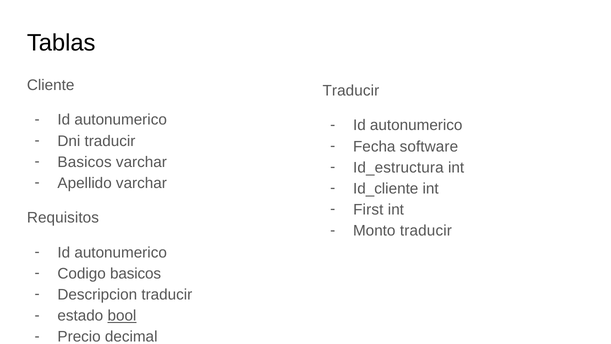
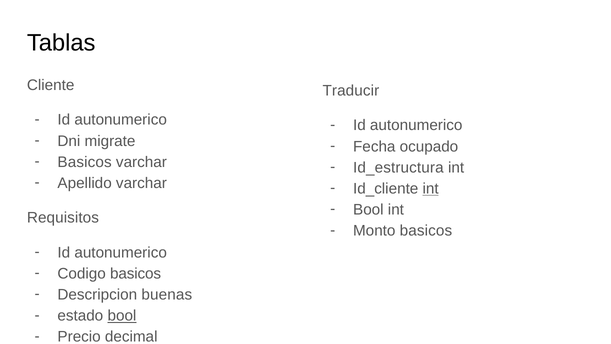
Dni traducir: traducir -> migrate (110, 141)
software: software -> ocupado (429, 146)
int underline: none -> present (431, 188)
First: First -> Bool (368, 210)
Monto traducir: traducir -> basicos (426, 231)
Descripcion traducir: traducir -> buenas (167, 294)
